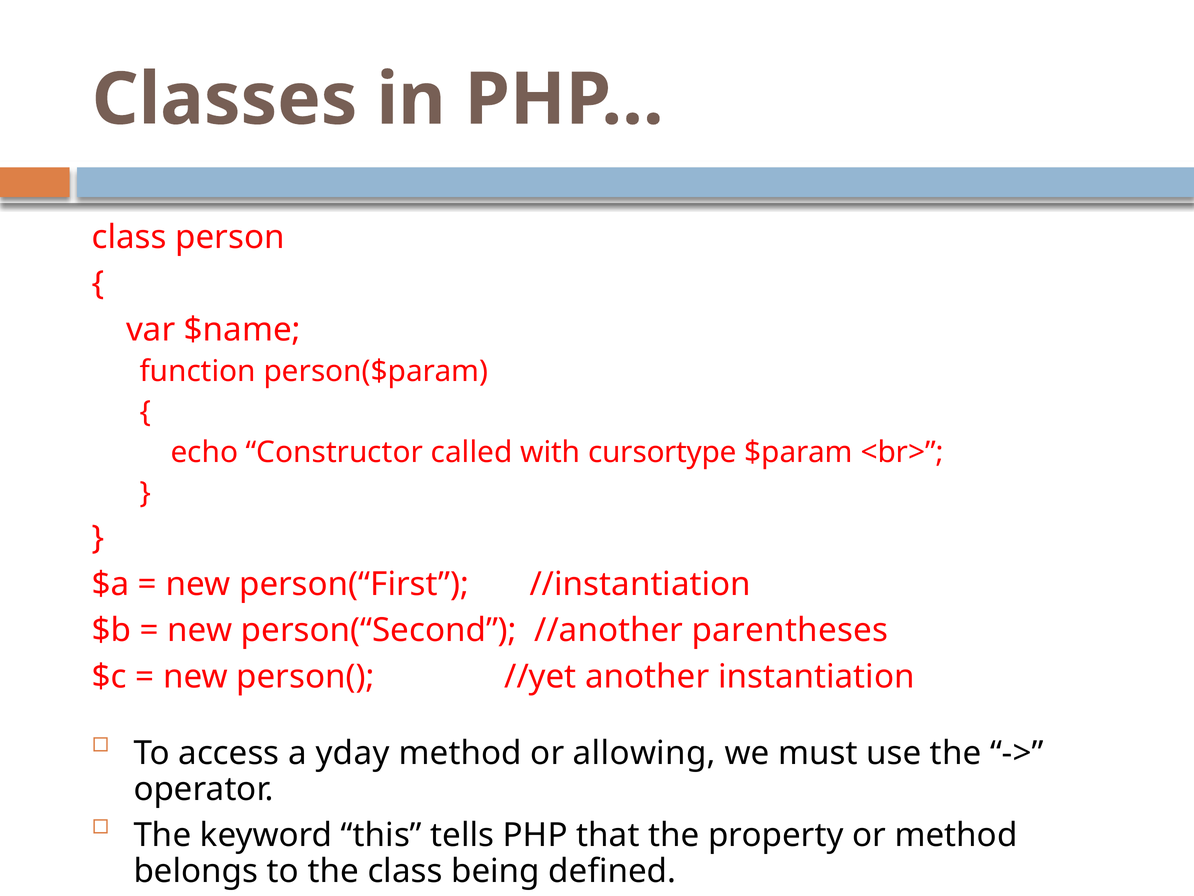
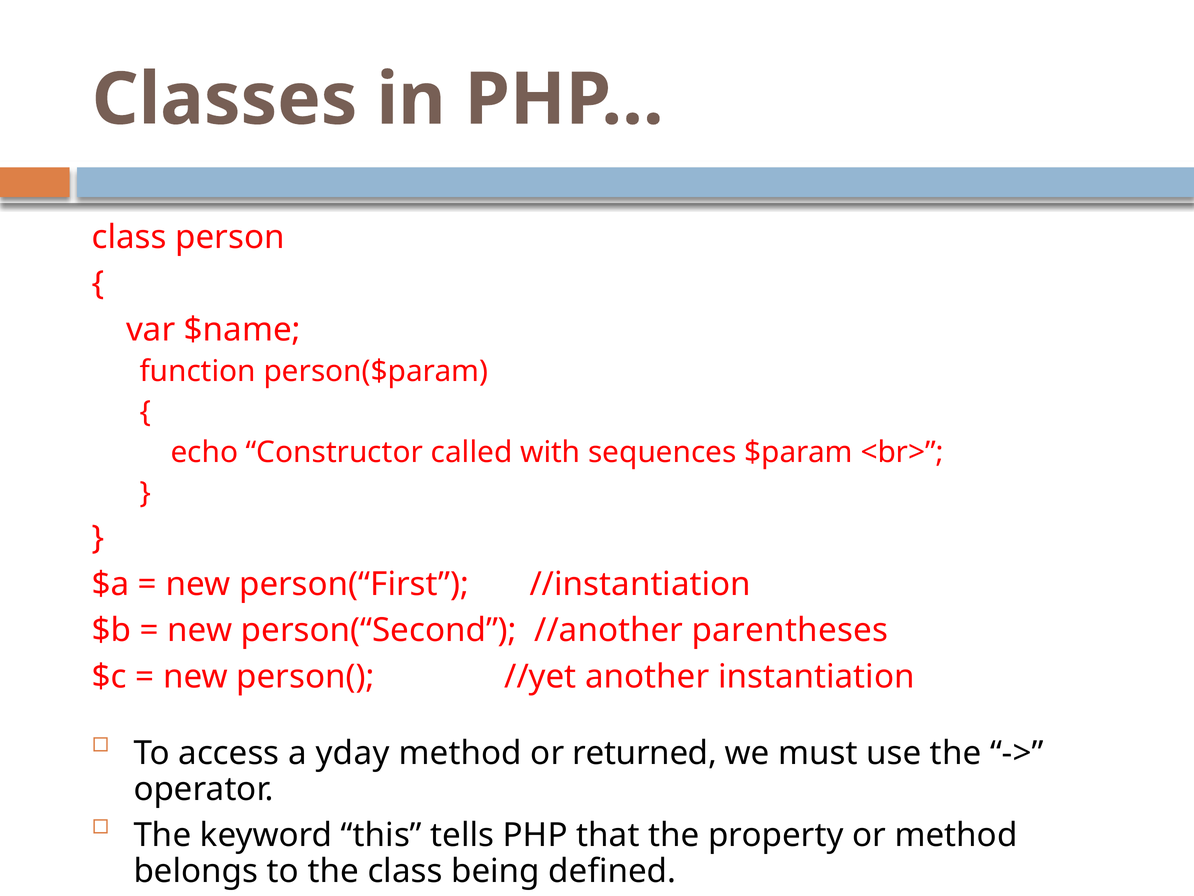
cursortype: cursortype -> sequences (662, 452)
allowing: allowing -> returned (645, 753)
